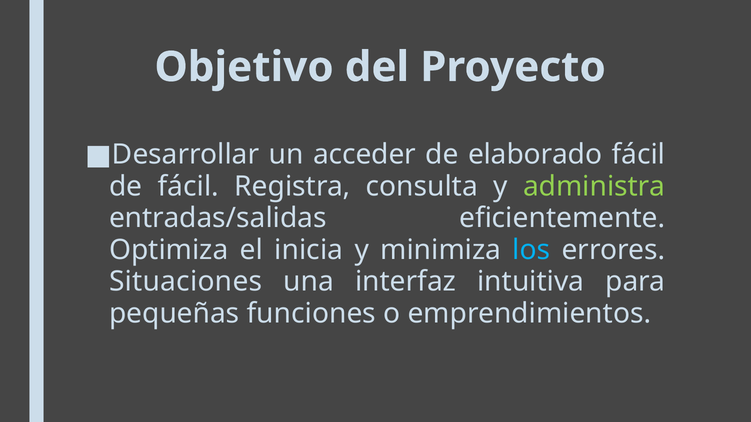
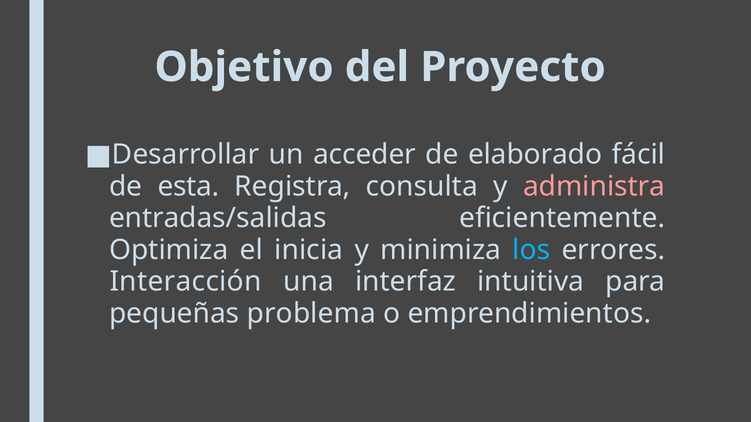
de fácil: fácil -> esta (188, 187)
administra colour: light green -> pink (594, 187)
Situaciones: Situaciones -> Interacción (186, 282)
funciones: funciones -> problema (311, 314)
